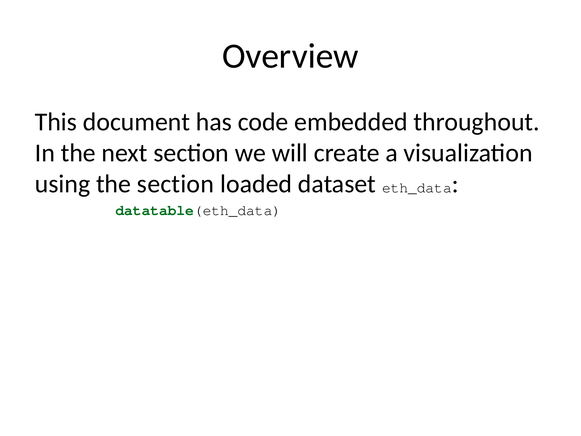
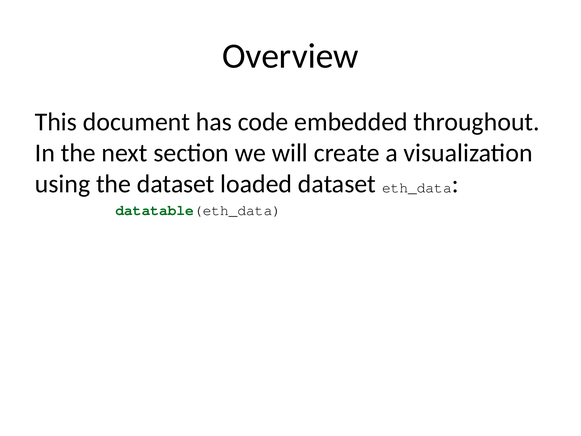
the section: section -> dataset (176, 184)
